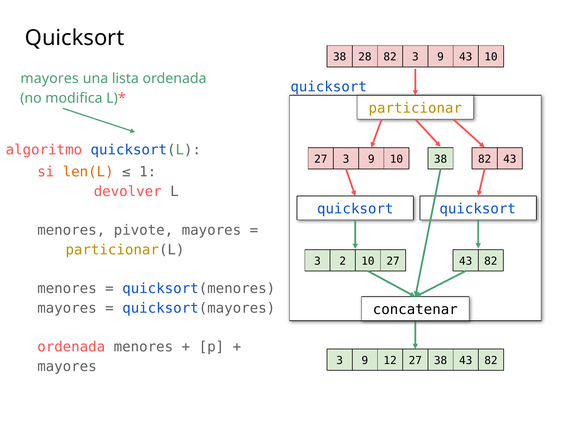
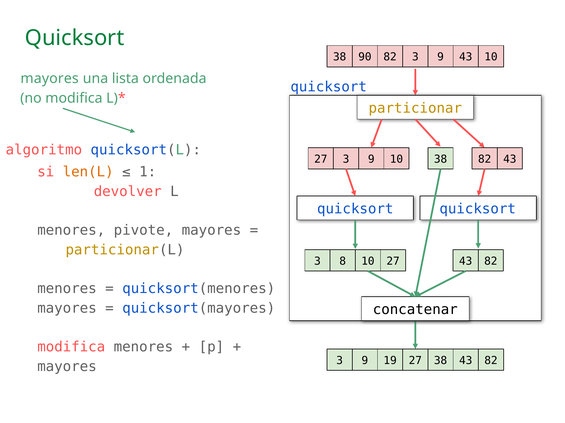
Quicksort colour: black -> green (75, 38)
28: 28 -> 90 (365, 57)
2: 2 -> 8 (343, 262)
ordenada: ordenada -> modifica (71, 348)
12: 12 -> 19 (390, 361)
